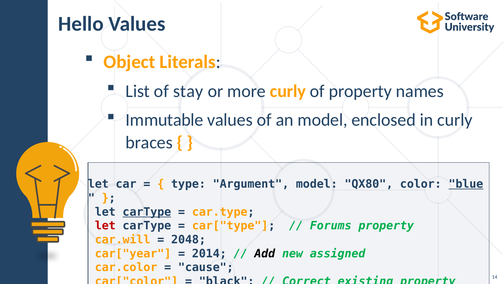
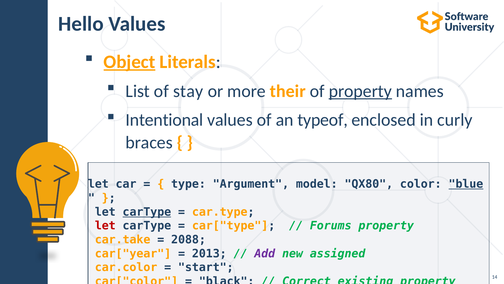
Object underline: none -> present (129, 62)
more curly: curly -> their (288, 91)
property underline: none -> present (360, 91)
Immutable: Immutable -> Intentional (165, 120)
an model: model -> typeof (323, 120)
car.will: car.will -> car.take (123, 239)
2048: 2048 -> 2088 (189, 239)
2014: 2014 -> 2013 (209, 253)
Add colour: black -> purple (265, 253)
cause: cause -> start (206, 267)
